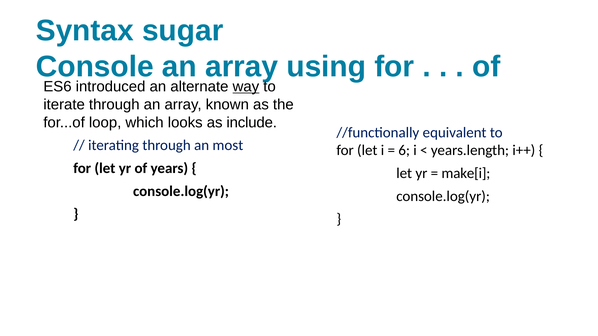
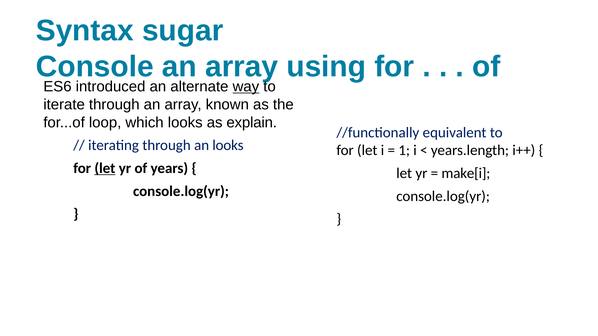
include: include -> explain (252, 123)
an most: most -> looks (228, 146)
6: 6 -> 1 (404, 150)
let underline: none -> present (105, 168)
